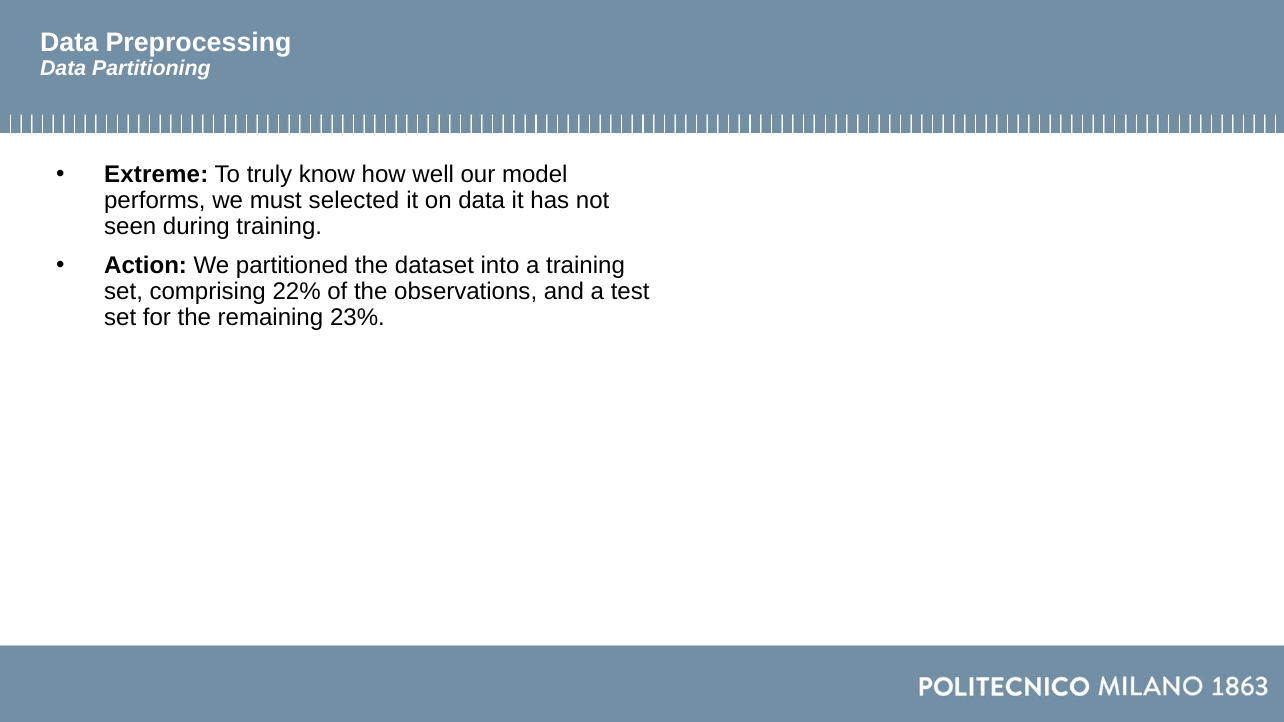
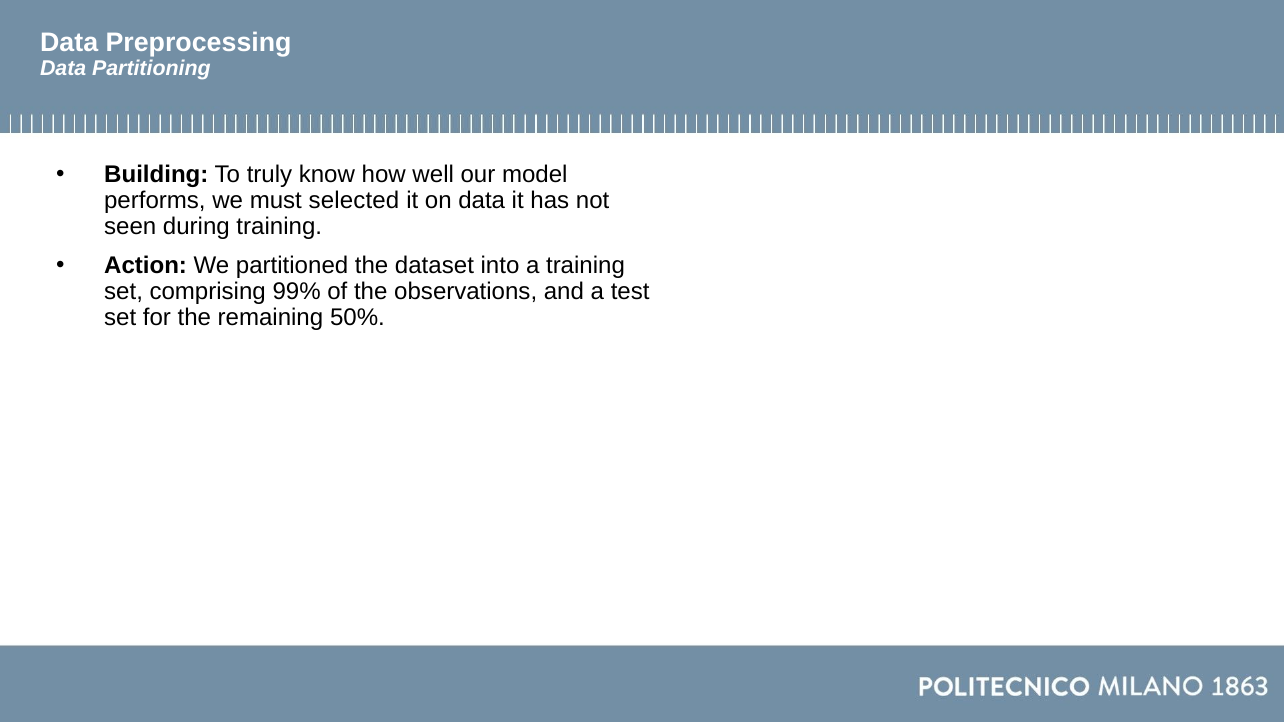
Extreme: Extreme -> Building (156, 174)
22%: 22% -> 99% (297, 292)
23%: 23% -> 50% (357, 318)
